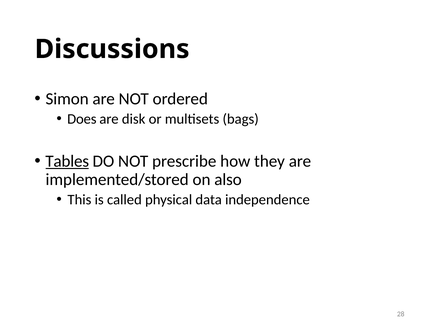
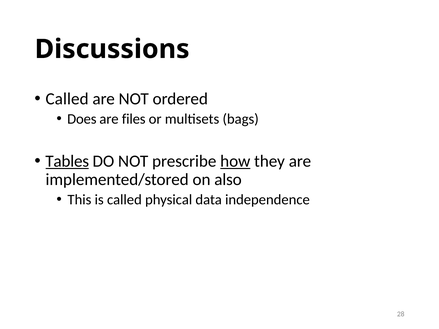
Simon: Simon -> Called (67, 99)
disk: disk -> files (134, 119)
how underline: none -> present (235, 161)
